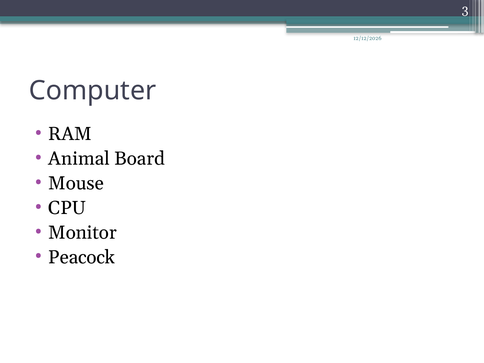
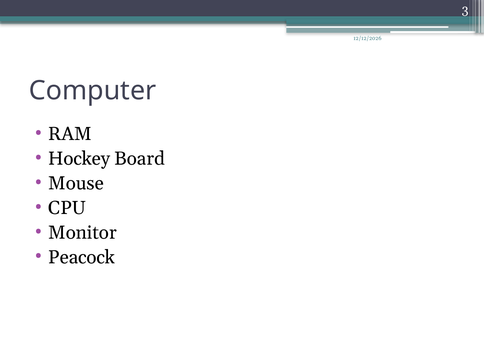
Animal: Animal -> Hockey (79, 159)
